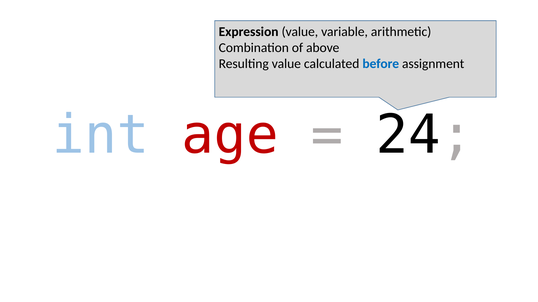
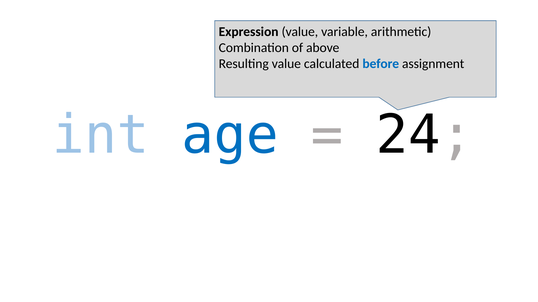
age colour: red -> blue (230, 135)
